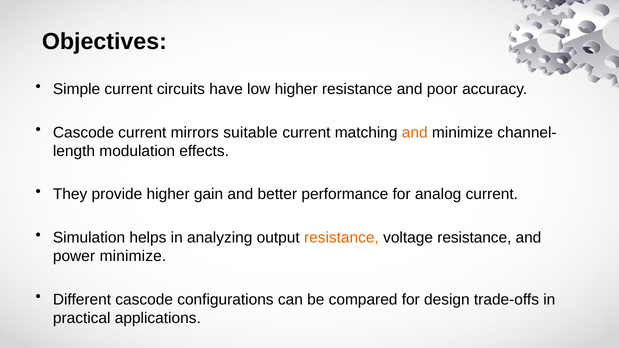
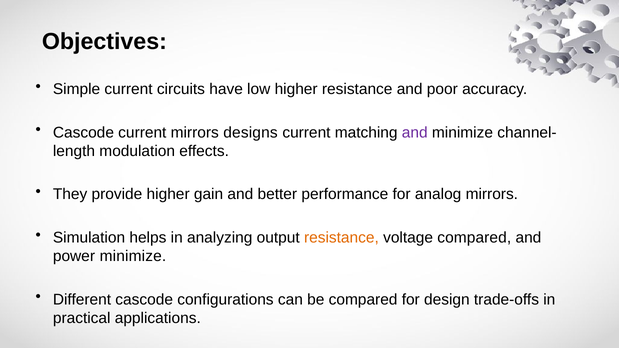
suitable: suitable -> designs (250, 132)
and colour: orange -> purple (415, 132)
analog current: current -> mirrors (492, 194)
voltage resistance: resistance -> compared (474, 238)
